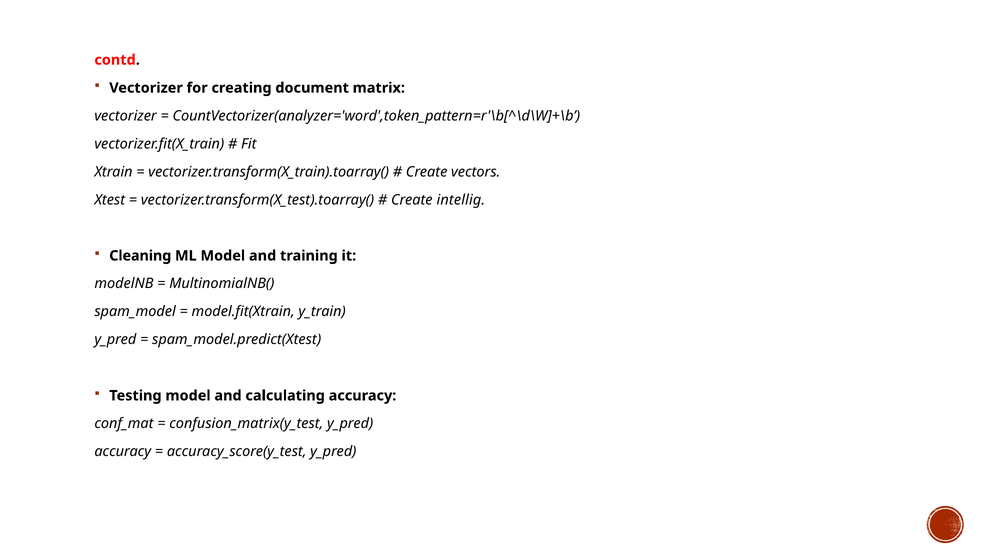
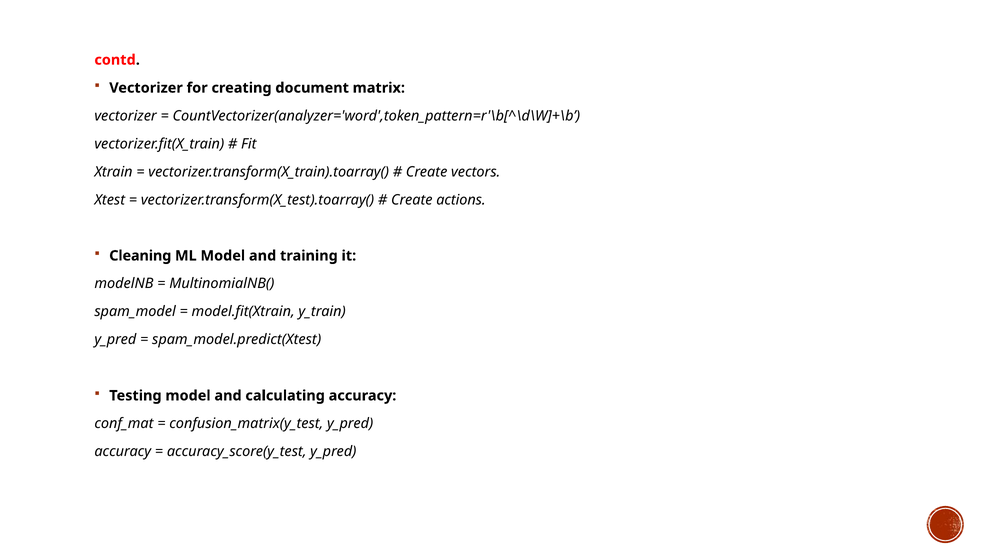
intellig: intellig -> actions (461, 200)
